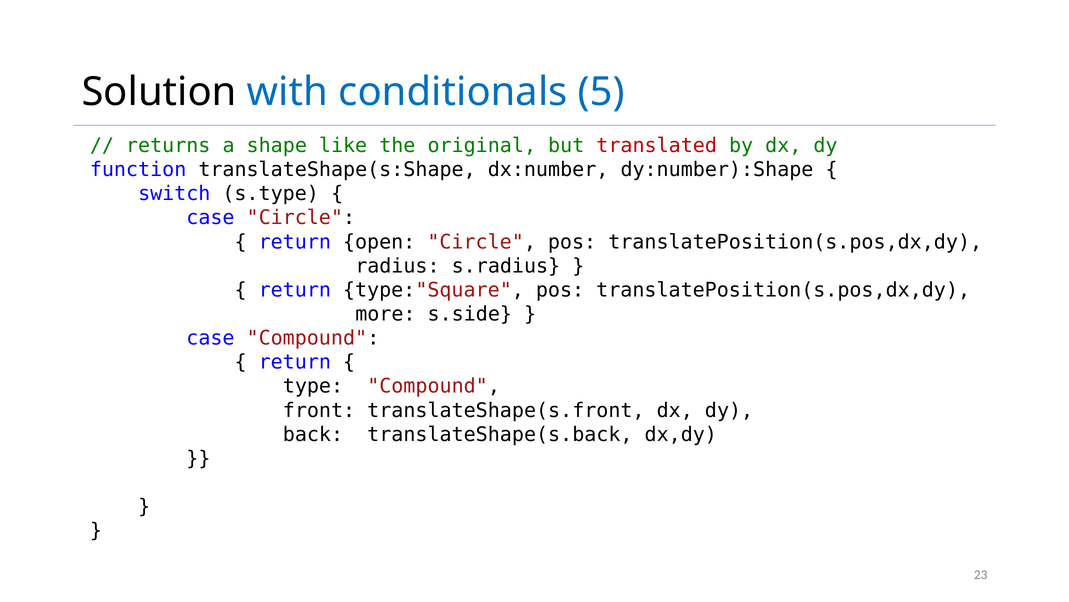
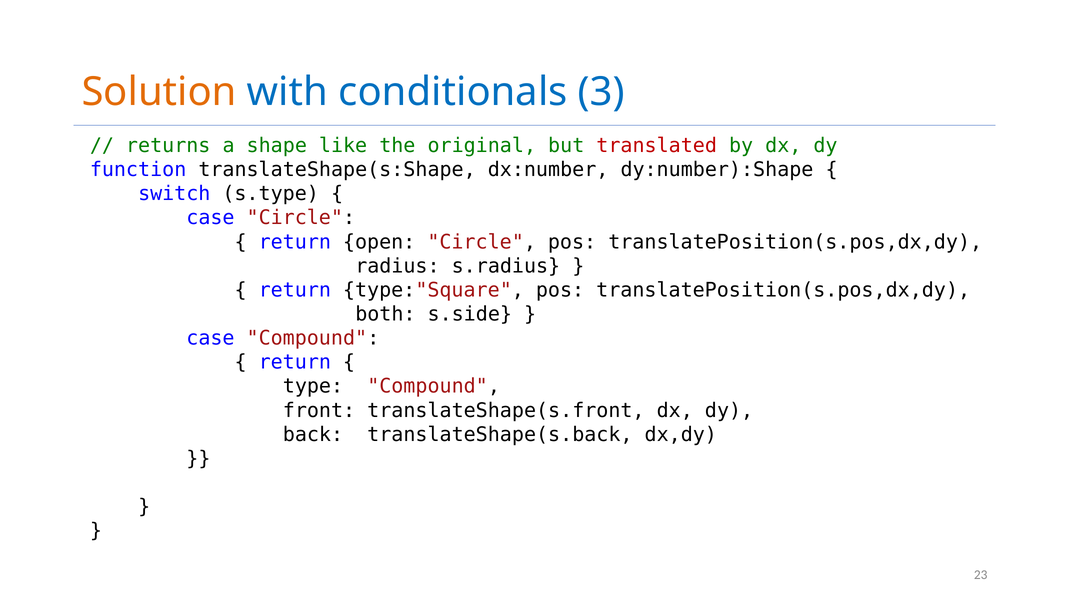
Solution colour: black -> orange (159, 92)
5: 5 -> 3 (601, 92)
more: more -> both (385, 314)
